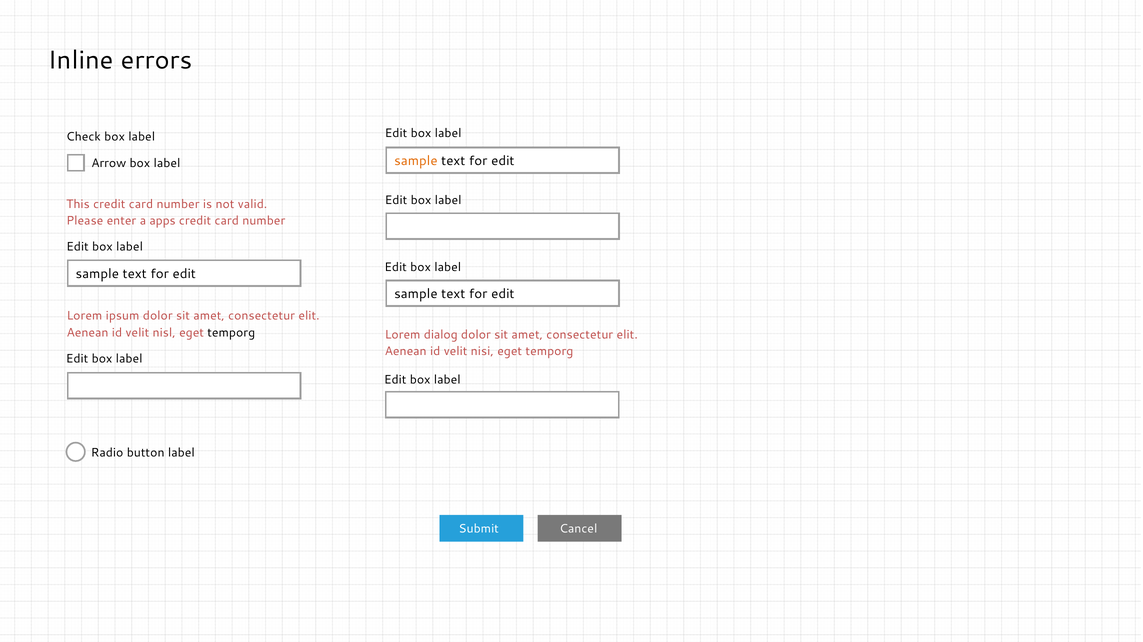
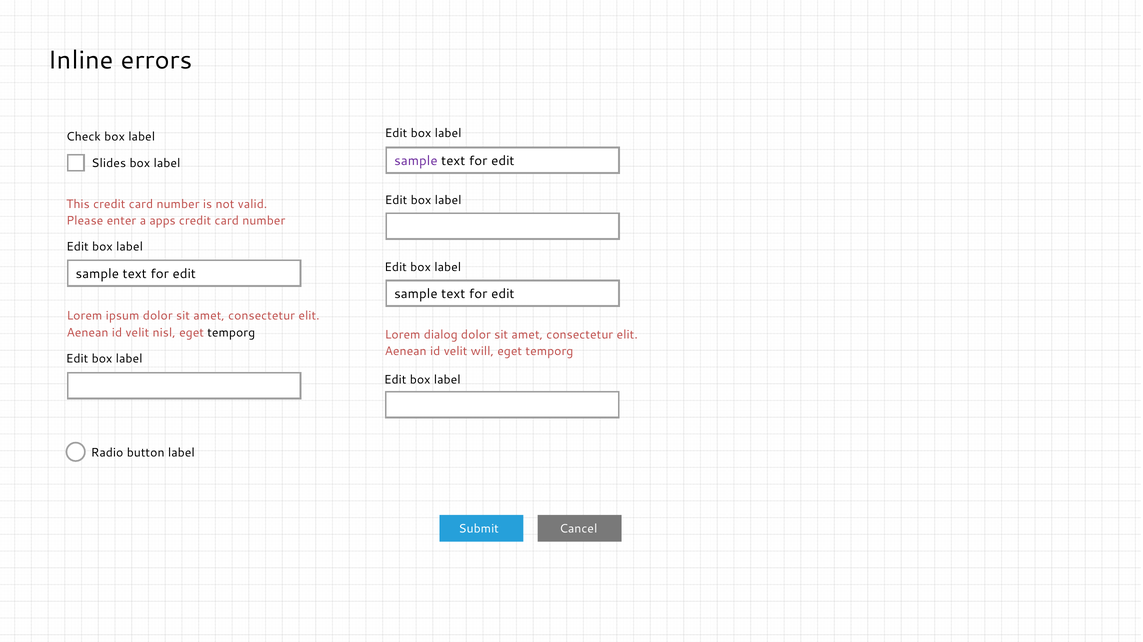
sample colour: orange -> purple (416, 161)
Arrow: Arrow -> Slides (109, 163)
nisi: nisi -> will (482, 351)
